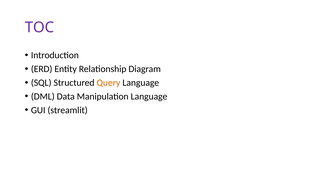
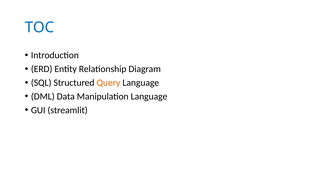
TOC colour: purple -> blue (39, 27)
